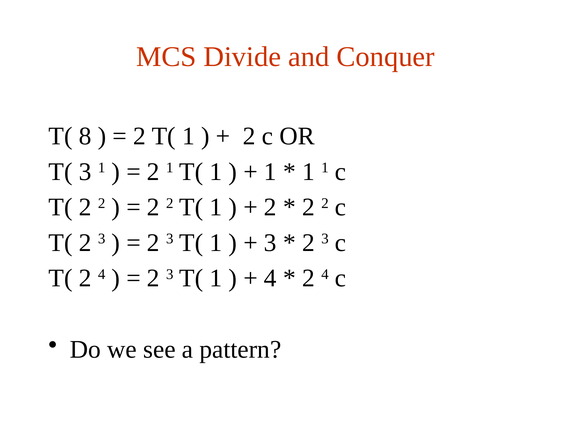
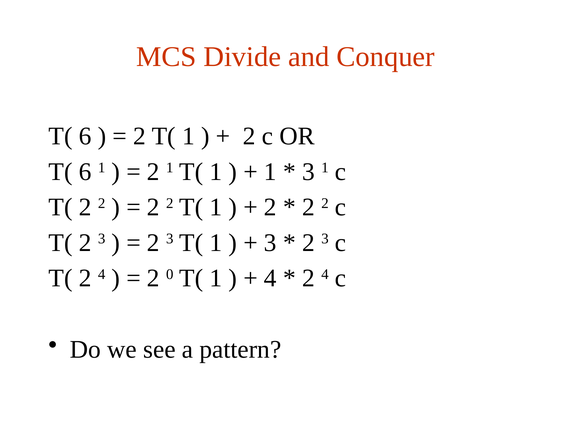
8: 8 -> 6 (85, 136)
3: 3 -> 6 (85, 172)
1: 1 -> 3 (308, 172)
3: 3 -> 0 (170, 274)
